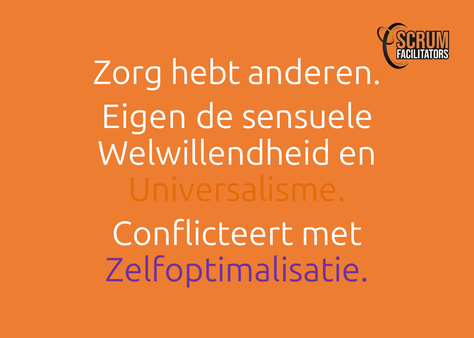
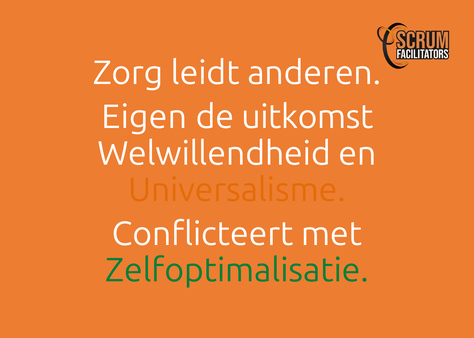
hebt: hebt -> leidt (205, 73)
sensuele: sensuele -> uitkomst (307, 117)
Zelfoptimalisatie colour: purple -> green (237, 270)
